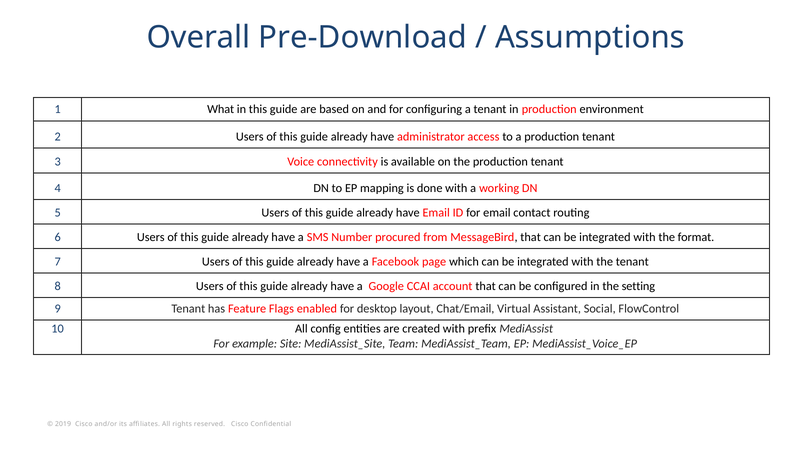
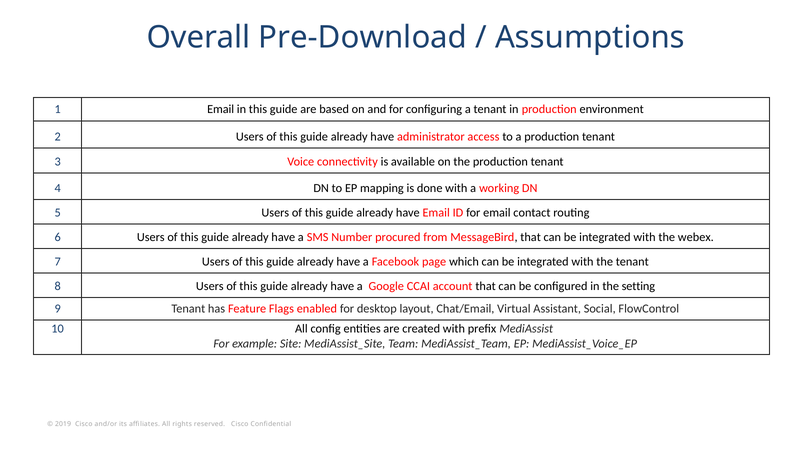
1 What: What -> Email (221, 109)
format: format -> webex (696, 237)
